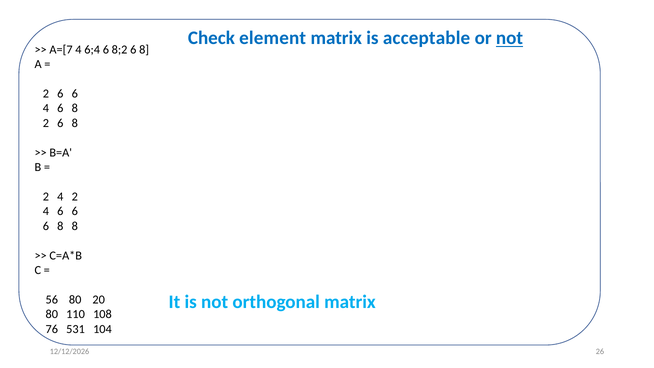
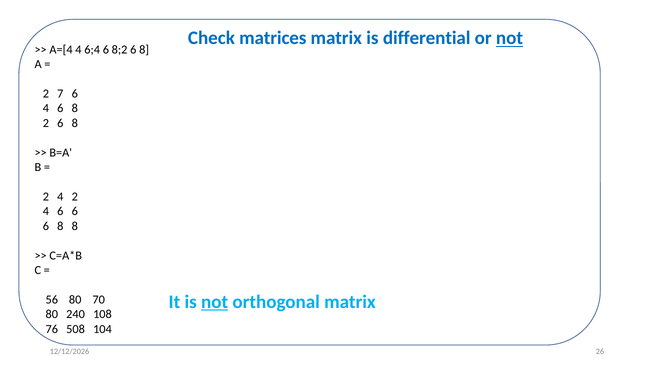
element: element -> matrices (273, 38)
acceptable: acceptable -> differential (427, 38)
A=[7: A=[7 -> A=[4 (61, 49)
6: 6 -> 7 (60, 94)
not underline: none -> present (215, 302)
20: 20 -> 70 (99, 300)
110: 110 -> 240 (76, 314)
531: 531 -> 508 (76, 329)
